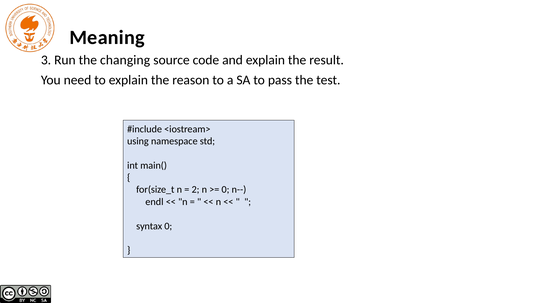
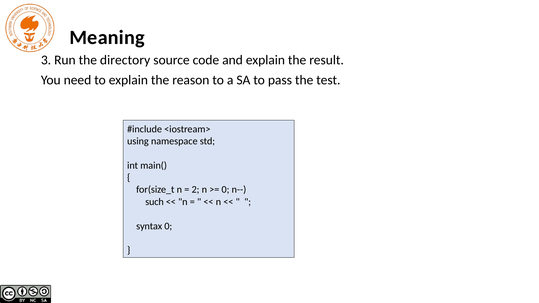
changing: changing -> directory (125, 60)
endl: endl -> such (155, 202)
